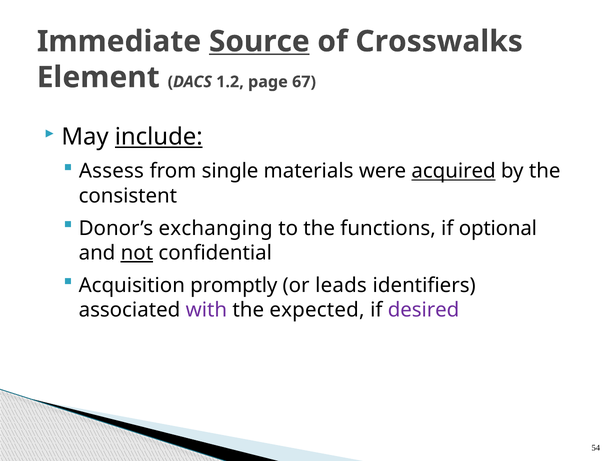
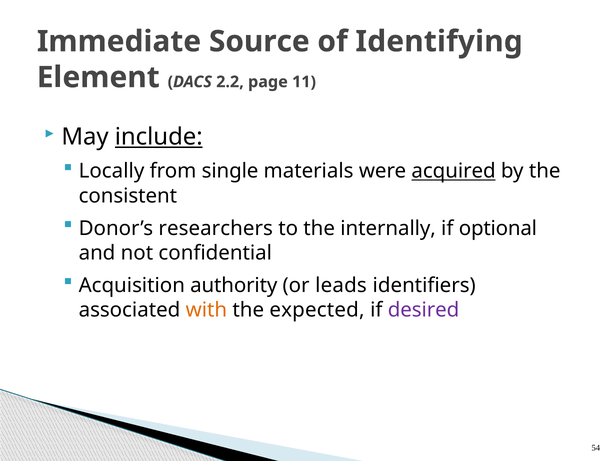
Source underline: present -> none (259, 42)
Crosswalks: Crosswalks -> Identifying (439, 42)
1.2: 1.2 -> 2.2 (230, 82)
67: 67 -> 11 (304, 82)
Assess: Assess -> Locally (112, 171)
exchanging: exchanging -> researchers (216, 228)
functions: functions -> internally (388, 228)
not underline: present -> none (137, 253)
promptly: promptly -> authority (234, 286)
with colour: purple -> orange (206, 310)
